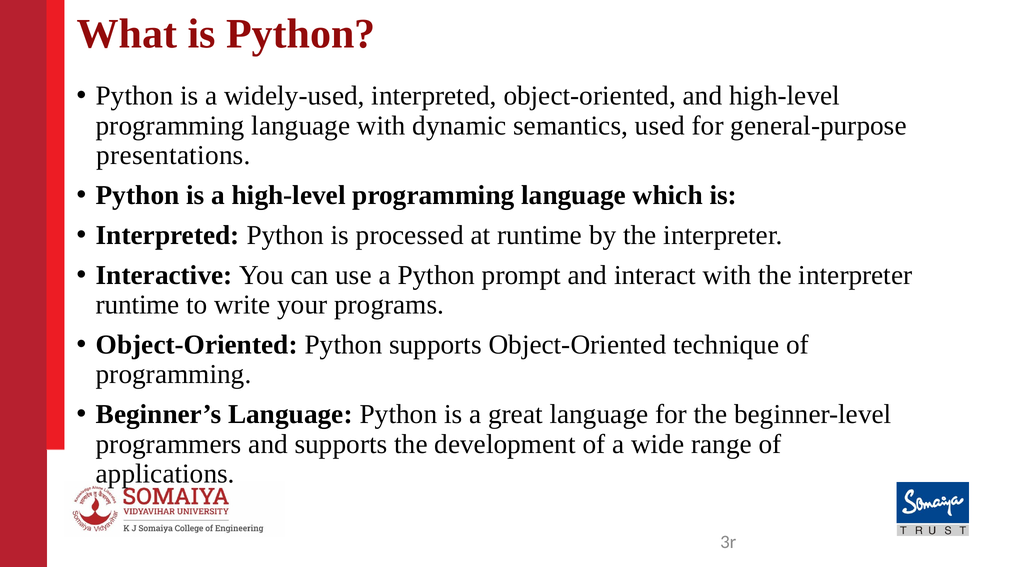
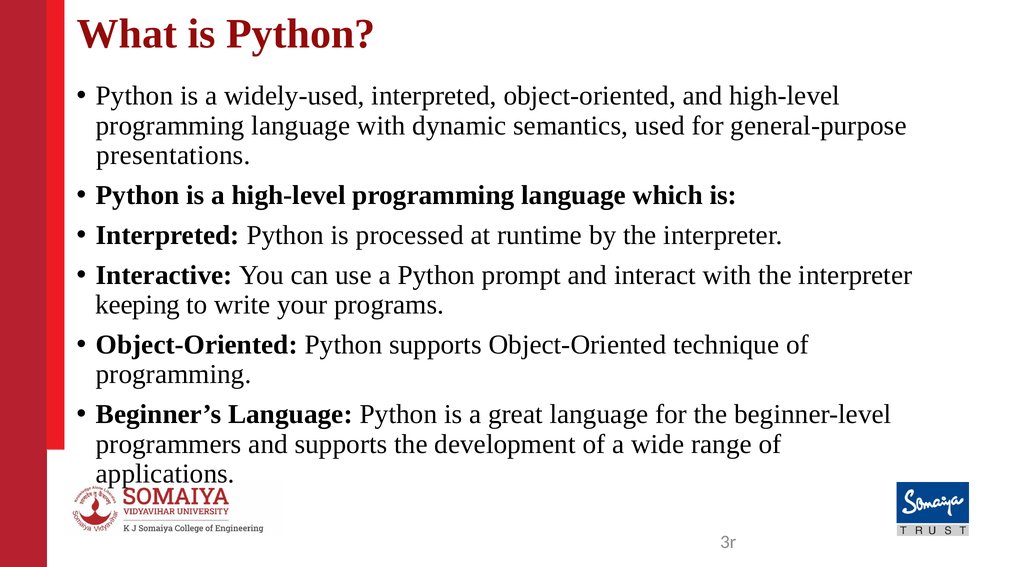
runtime: runtime -> keeping (138, 305)
